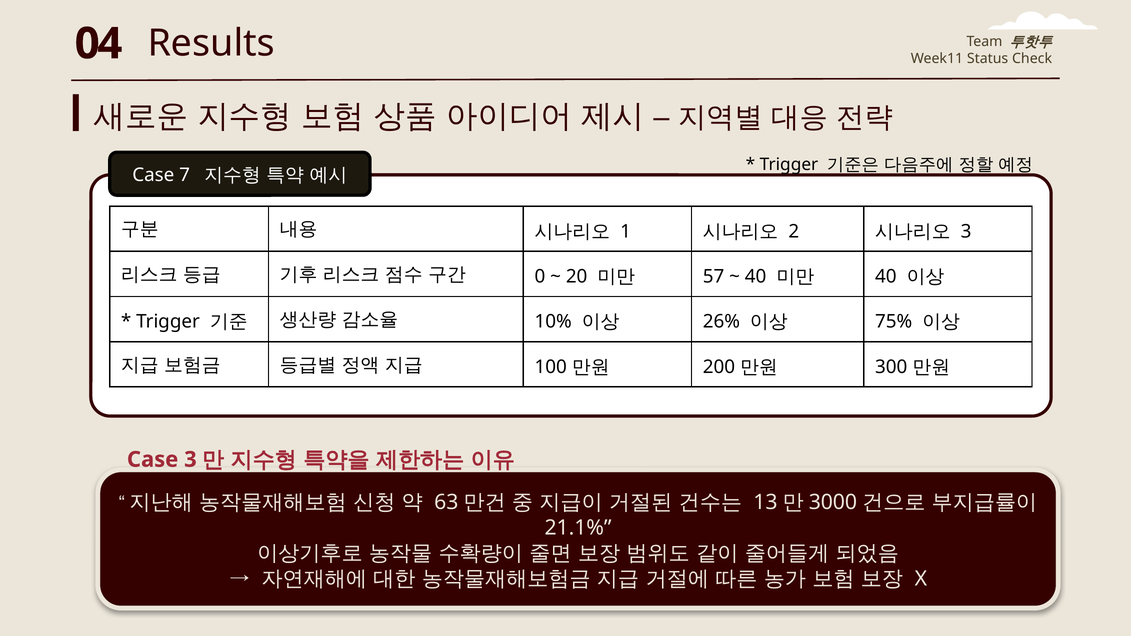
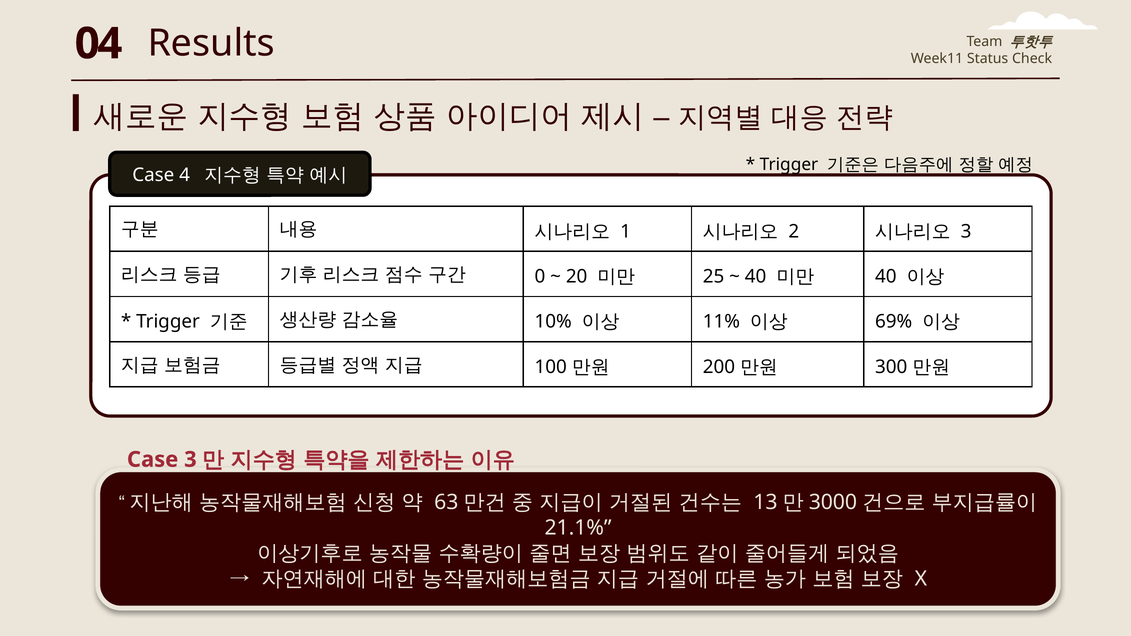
7: 7 -> 4 (185, 175)
57: 57 -> 25 (714, 277)
26%: 26% -> 11% (721, 322)
75%: 75% -> 69% (894, 322)
